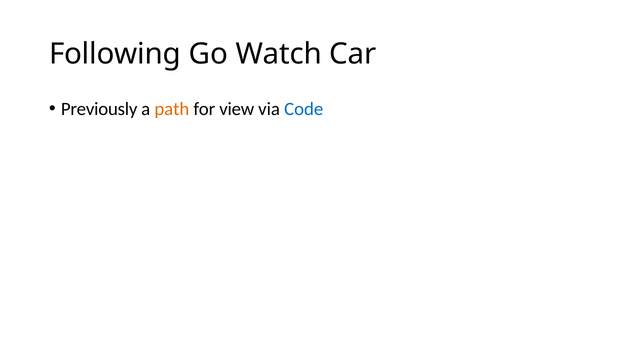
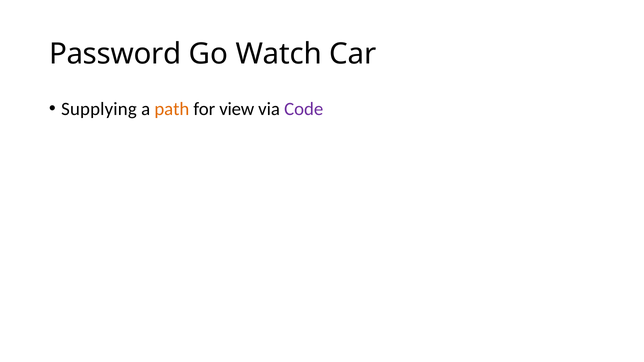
Following: Following -> Password (115, 54)
Previously: Previously -> Supplying (99, 109)
Code colour: blue -> purple (304, 109)
